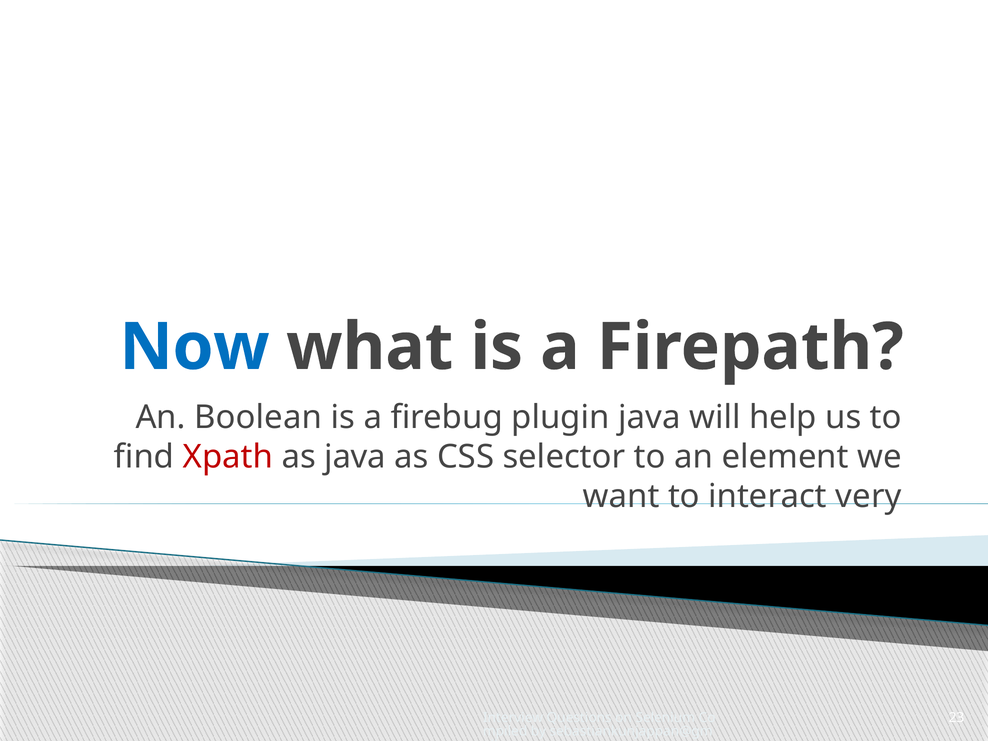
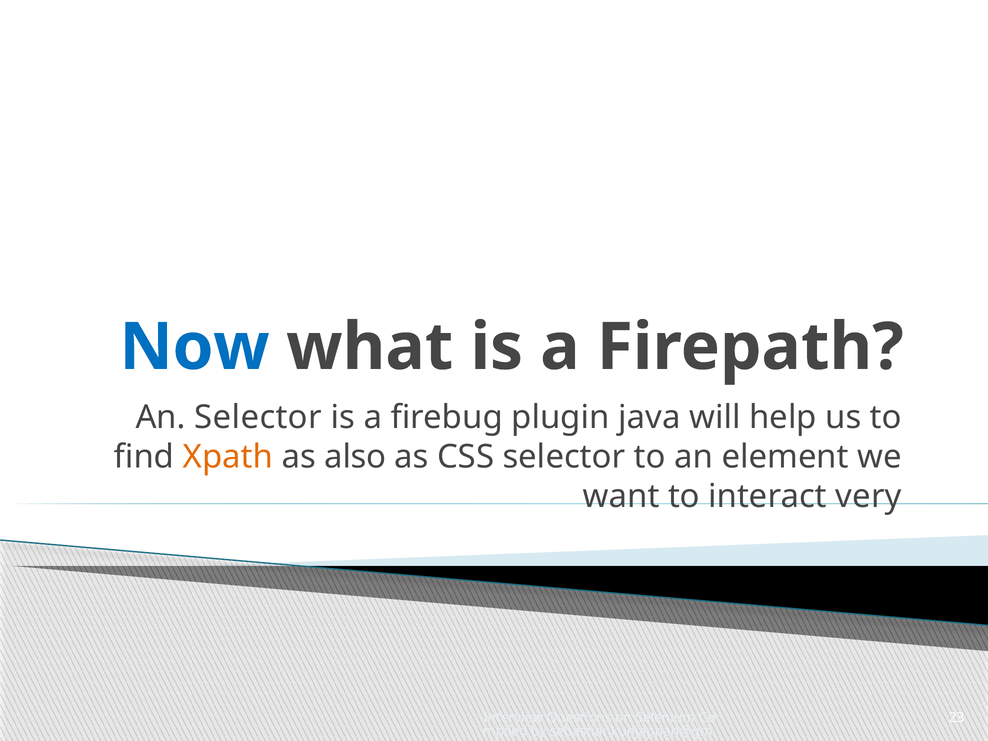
An Boolean: Boolean -> Selector (258, 417)
Xpath colour: red -> orange (228, 457)
as java: java -> also (355, 457)
